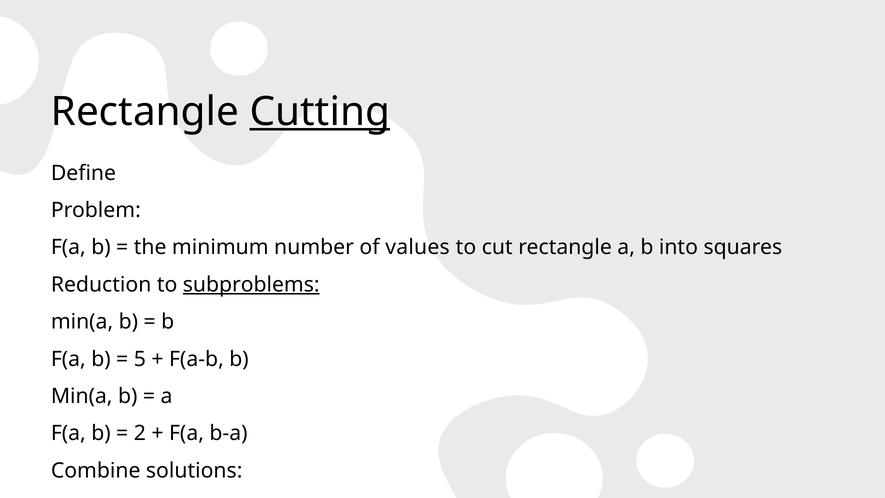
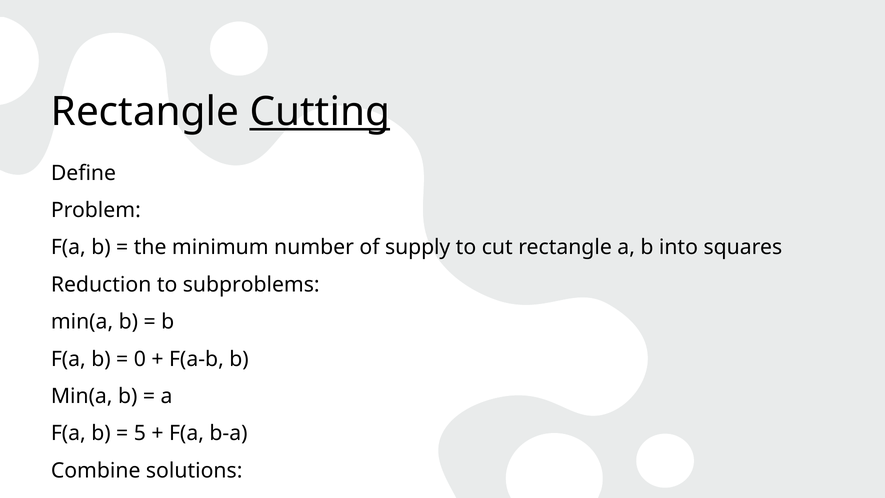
values: values -> supply (418, 247)
subproblems underline: present -> none (251, 285)
5: 5 -> 0 (140, 359)
2: 2 -> 5 (140, 433)
